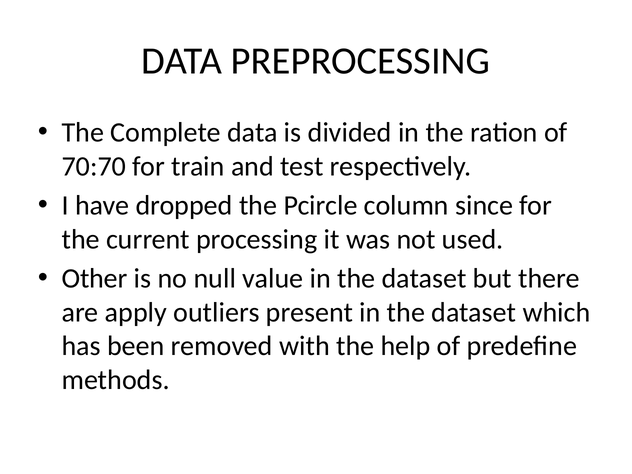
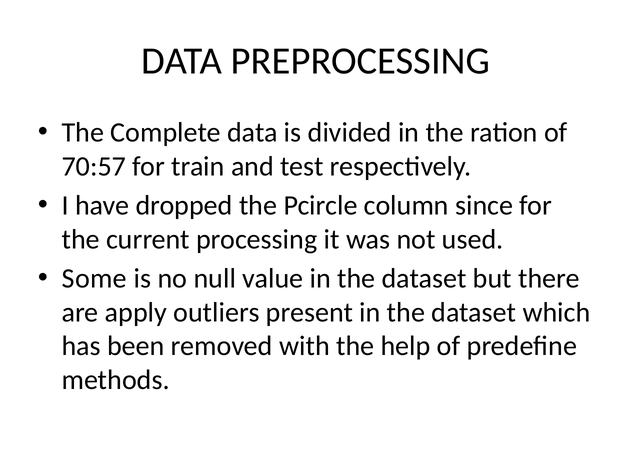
70:70: 70:70 -> 70:57 (94, 166)
Other: Other -> Some (94, 279)
